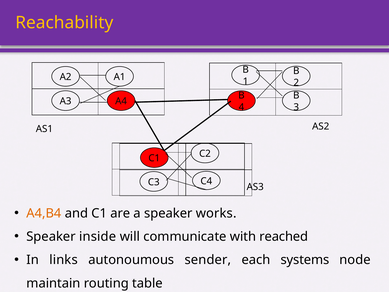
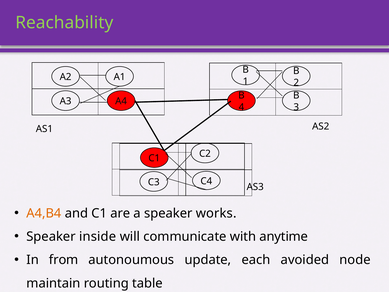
Reachability colour: yellow -> light green (64, 23)
reached: reached -> anytime (284, 236)
links: links -> from (64, 260)
sender: sender -> update (208, 260)
systems: systems -> avoided (305, 260)
